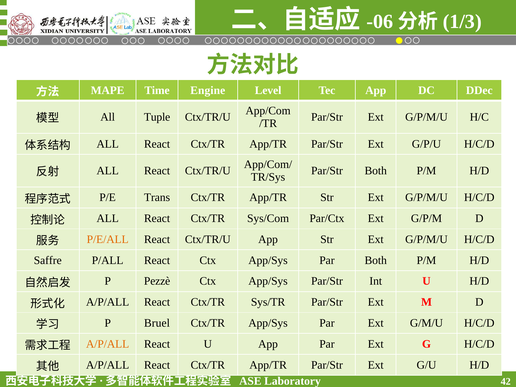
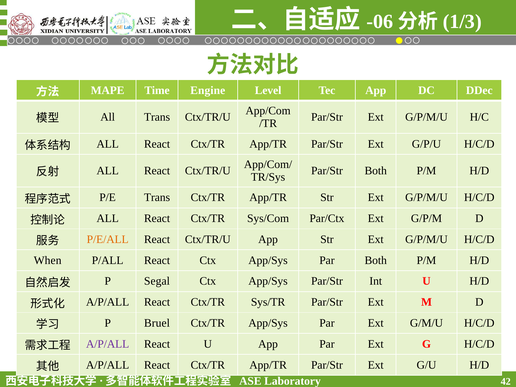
All Tuple: Tuple -> Trans (157, 117)
Saffre: Saffre -> When (48, 260)
Pezzè: Pezzè -> Segal (157, 281)
A/P/ALL colour: orange -> purple (108, 344)
